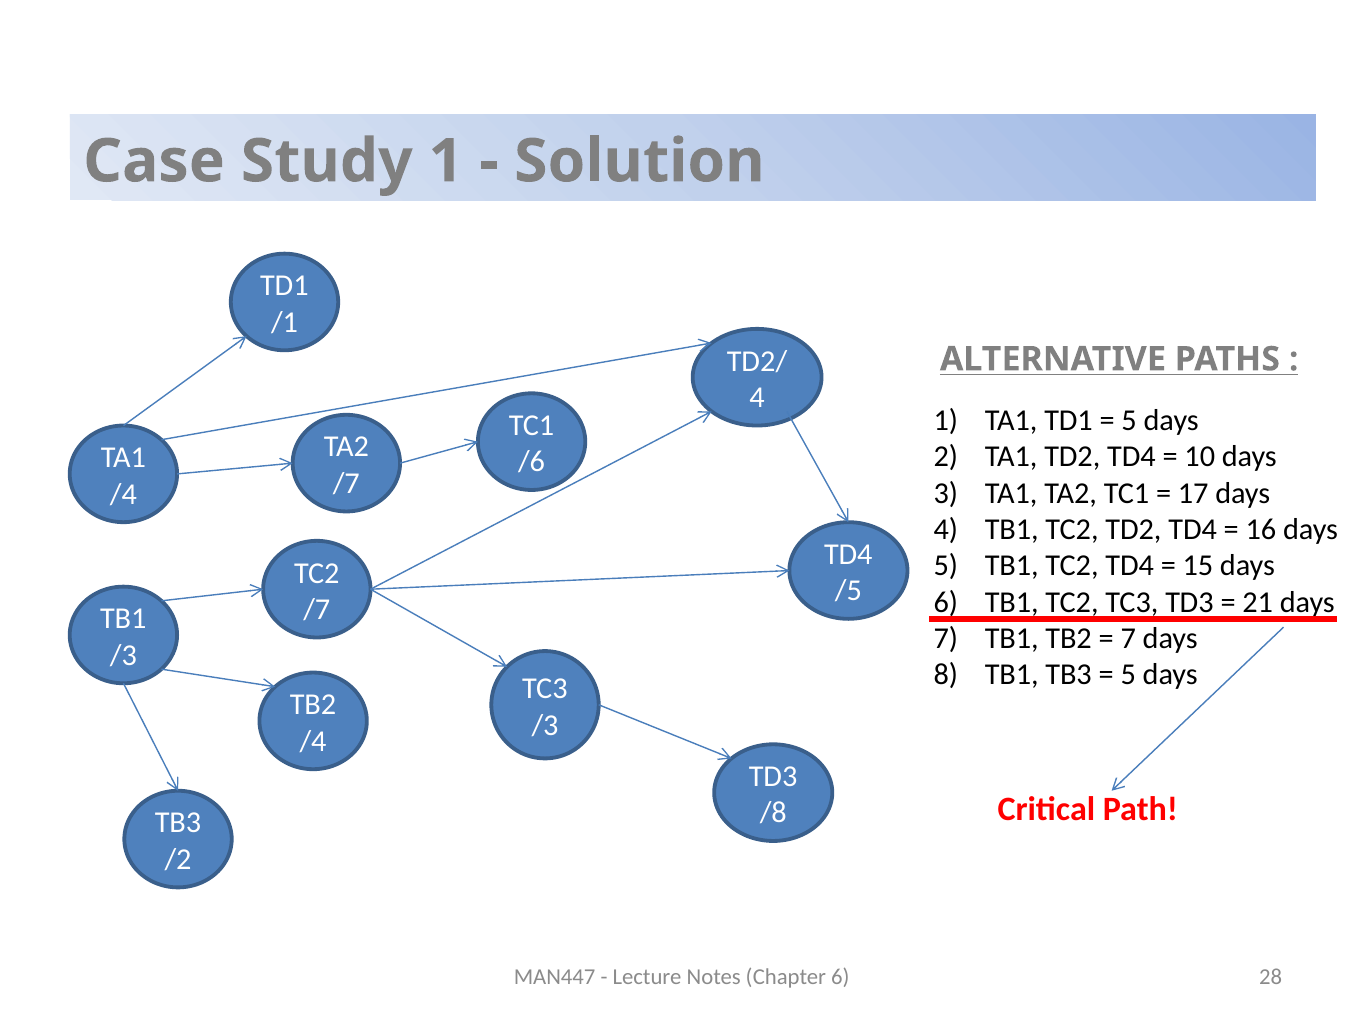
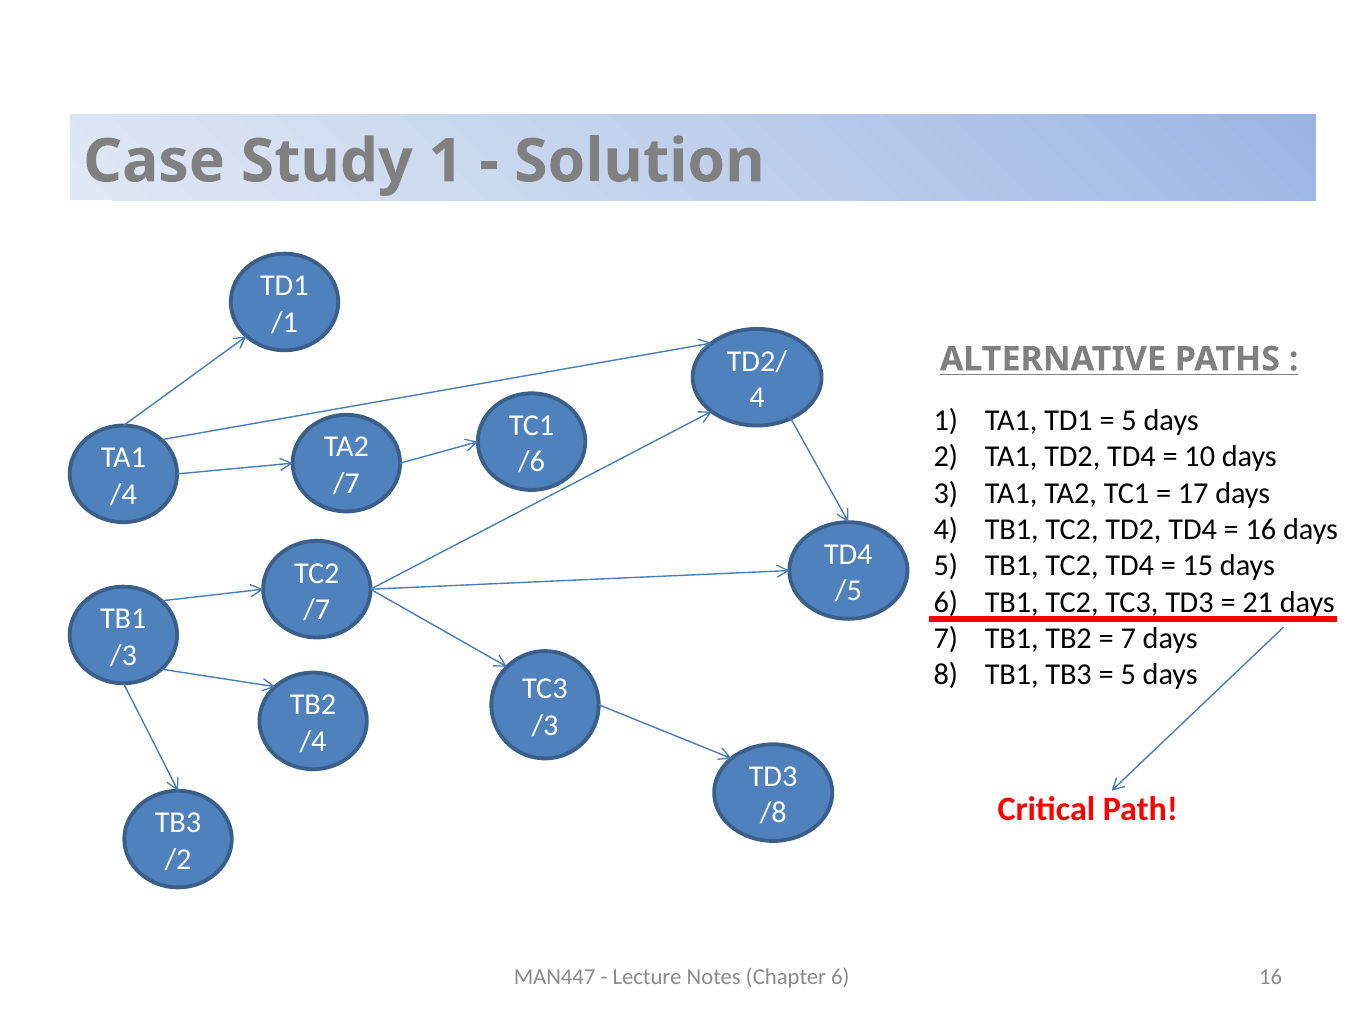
6 28: 28 -> 16 (1271, 977)
